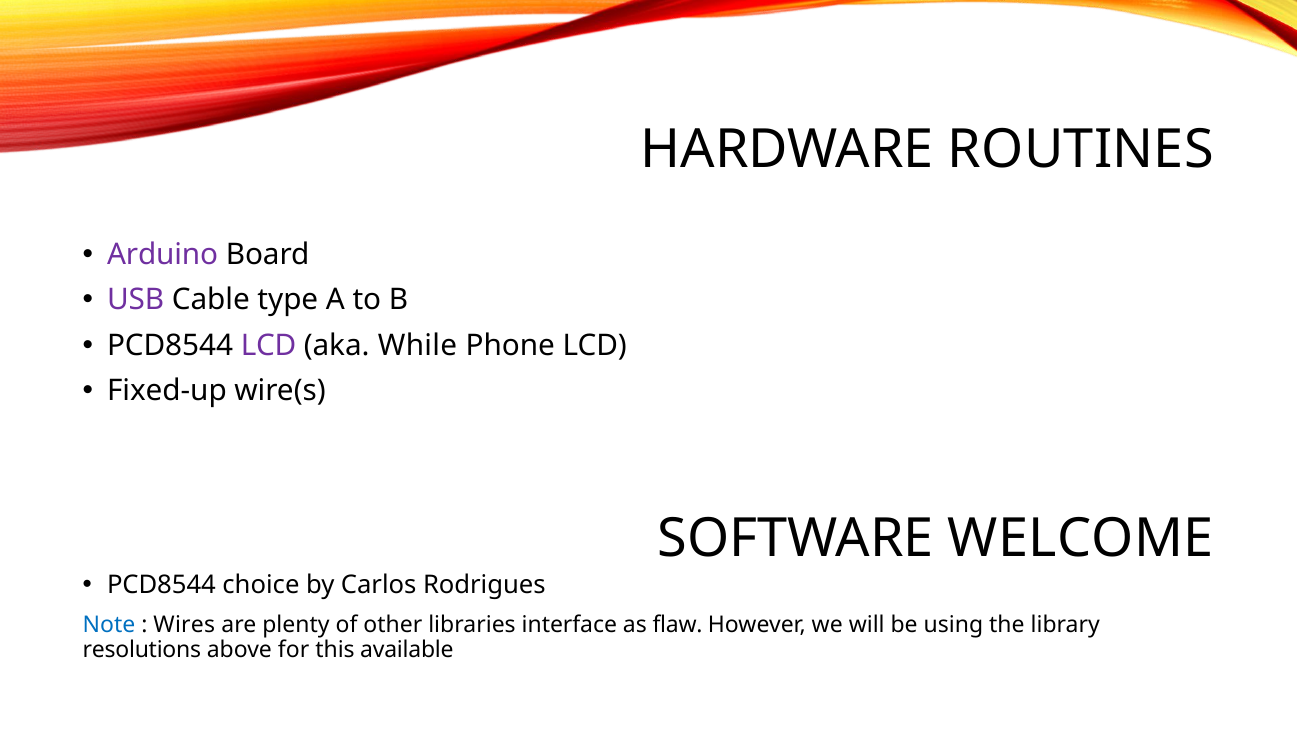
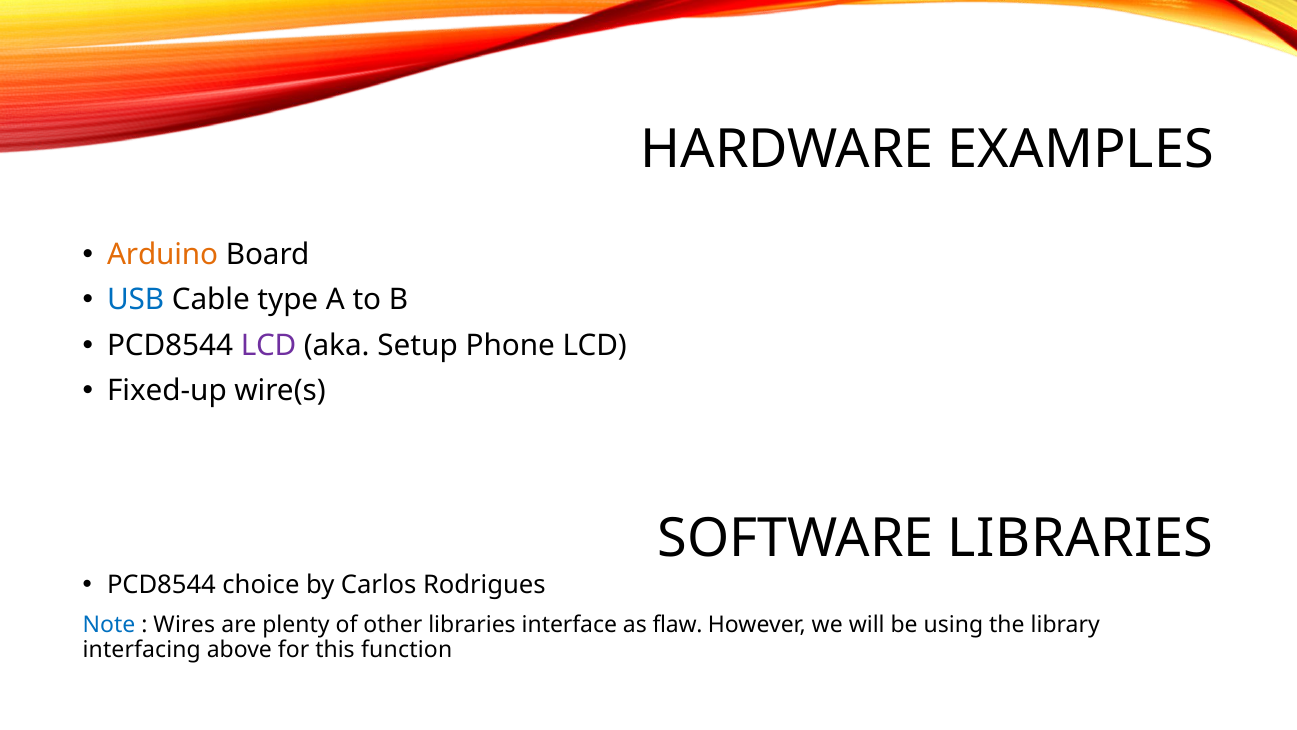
ROUTINES: ROUTINES -> EXAMPLES (1081, 150)
Arduino colour: purple -> orange (163, 254)
USB colour: purple -> blue (136, 300)
While: While -> Setup (418, 345)
SOFTWARE WELCOME: WELCOME -> LIBRARIES (1081, 538)
resolutions: resolutions -> interfacing (142, 649)
available: available -> function (407, 649)
